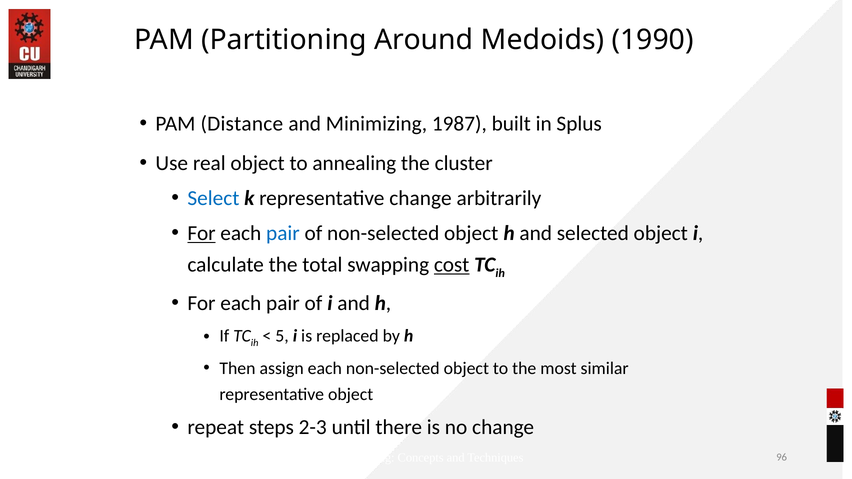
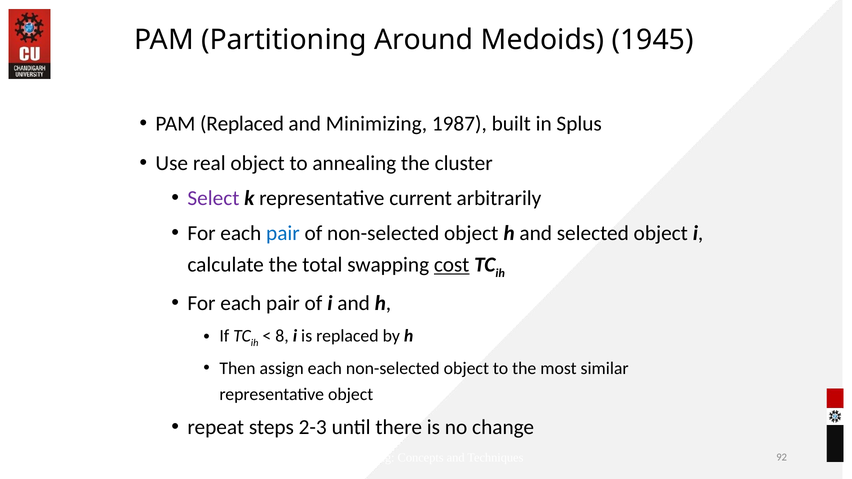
1990: 1990 -> 1945 (653, 40)
PAM Distance: Distance -> Replaced (242, 124)
Select colour: blue -> purple (213, 198)
representative change: change -> current (421, 198)
For underline: present -> none (202, 233)
5: 5 -> 8 (282, 336)
96: 96 -> 92 (782, 458)
